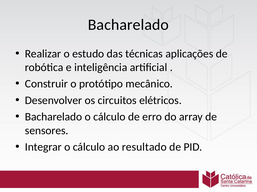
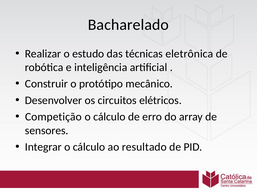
aplicações: aplicações -> eletrônica (189, 54)
Bacharelado: Bacharelado -> Competição (53, 117)
